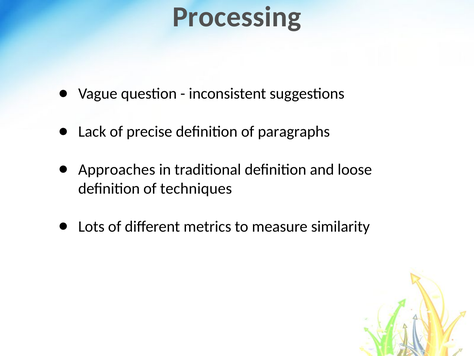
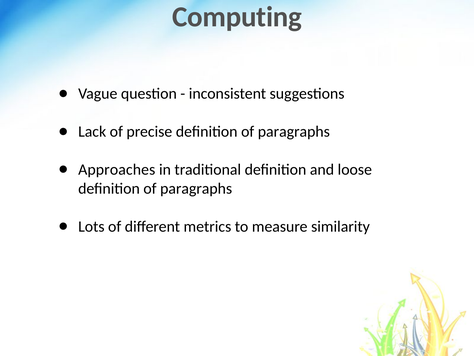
Processing: Processing -> Computing (237, 17)
techniques: techniques -> paragraphs (196, 188)
